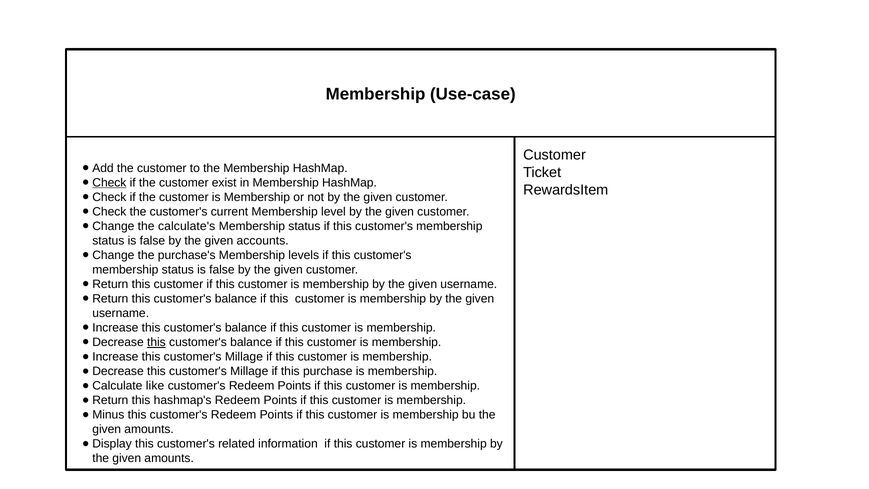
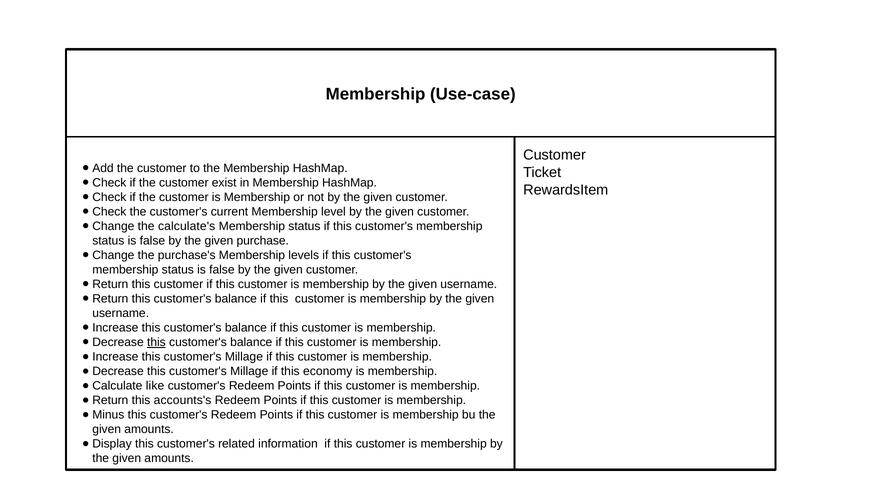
Check underline: present -> none (109, 183)
accounts: accounts -> purchase (263, 241)
purchase: purchase -> economy (328, 371)
hashmap's: hashmap's -> accounts's (183, 400)
